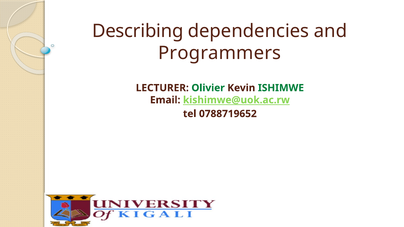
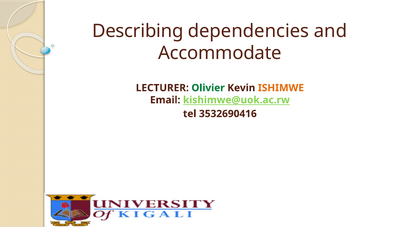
Programmers: Programmers -> Accommodate (220, 53)
ISHIMWE colour: green -> orange (281, 88)
0788719652: 0788719652 -> 3532690416 (228, 114)
